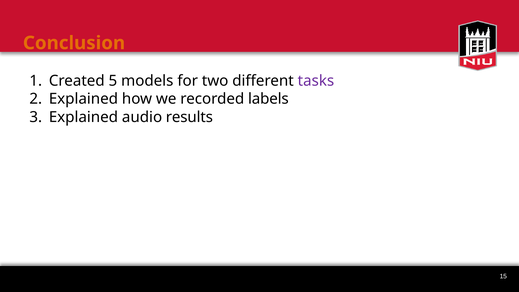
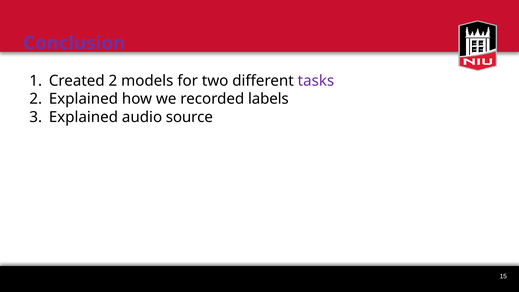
Conclusion colour: orange -> purple (74, 43)
Created 5: 5 -> 2 (113, 81)
results: results -> source (189, 117)
